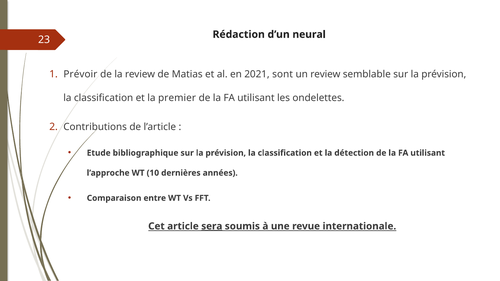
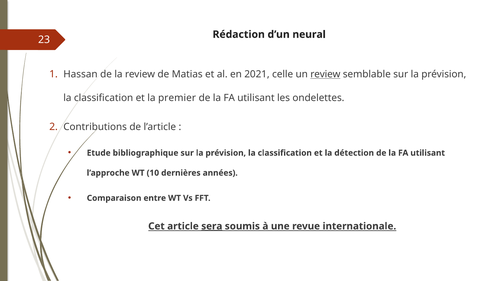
Prévoir: Prévoir -> Hassan (80, 74)
sont: sont -> celle (283, 74)
review underline: none -> present (325, 74)
